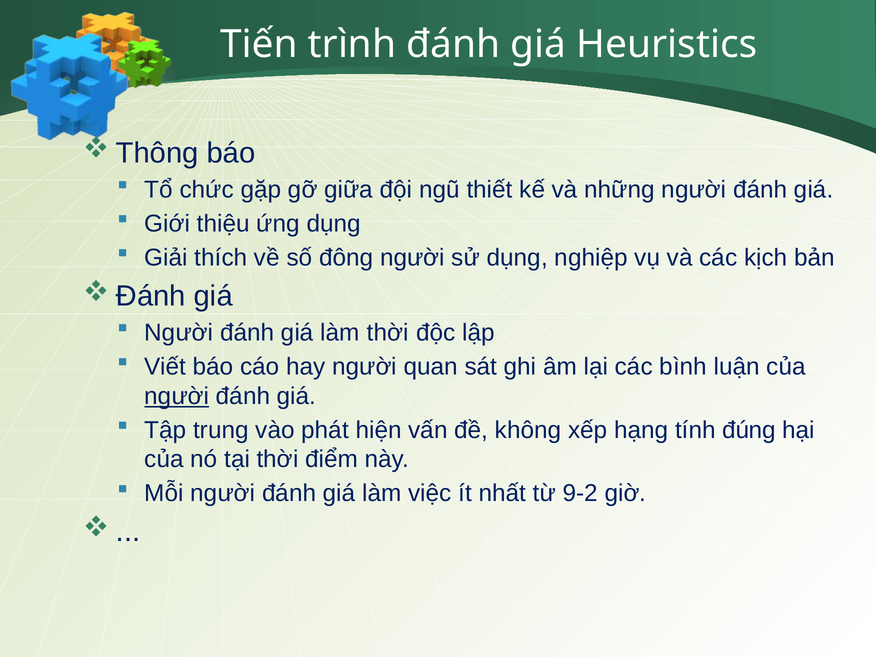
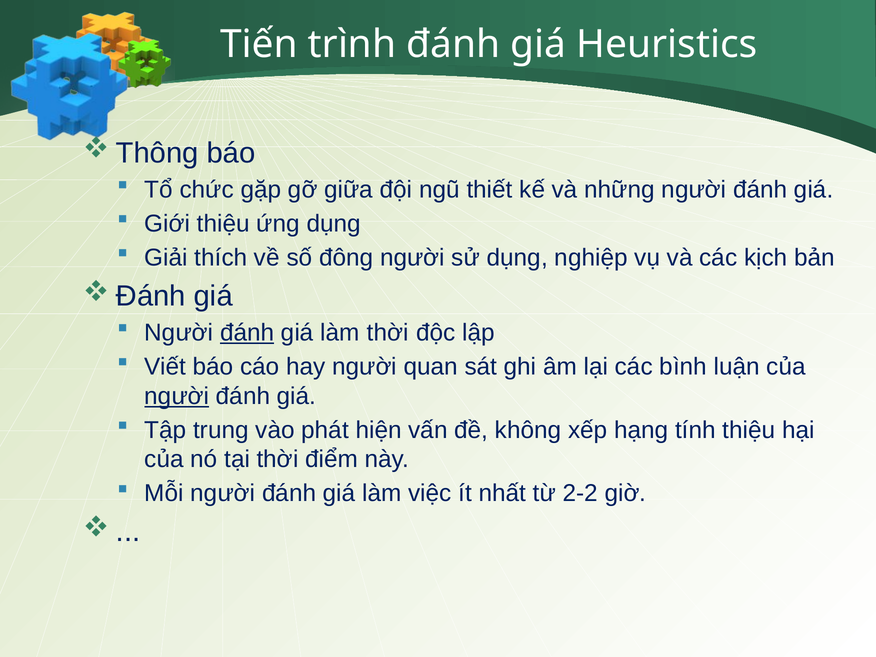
đánh underline: none -> present (247, 333)
tính đúng: đúng -> thiệu (749, 430)
9-2: 9-2 -> 2-2 (580, 493)
